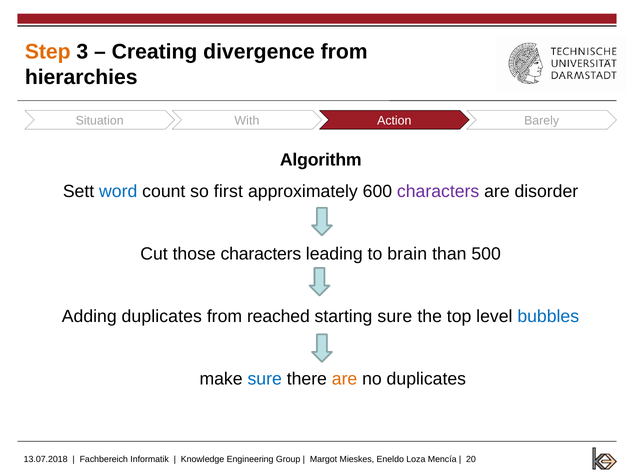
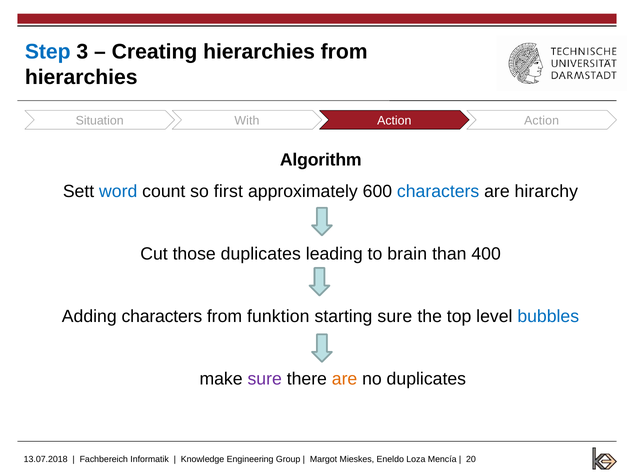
Step colour: orange -> blue (48, 52)
Creating divergence: divergence -> hierarchies (259, 52)
Action Barely: Barely -> Action (542, 121)
characters colour: purple -> blue (438, 191)
disorder: disorder -> hirarchy (546, 191)
those characters: characters -> duplicates (261, 254)
500: 500 -> 400 (486, 254)
Adding duplicates: duplicates -> characters (162, 316)
reached: reached -> funktion (278, 316)
sure colour: blue -> purple (265, 379)
